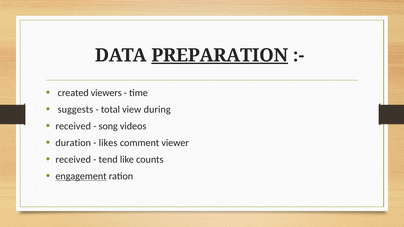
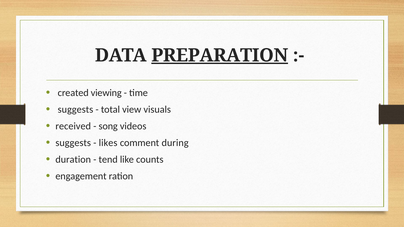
viewers: viewers -> viewing (106, 93)
during: during -> visuals (157, 110)
duration: duration -> suggests (73, 143)
viewer: viewer -> during (175, 143)
received: received -> duration (73, 160)
engagement underline: present -> none (81, 176)
